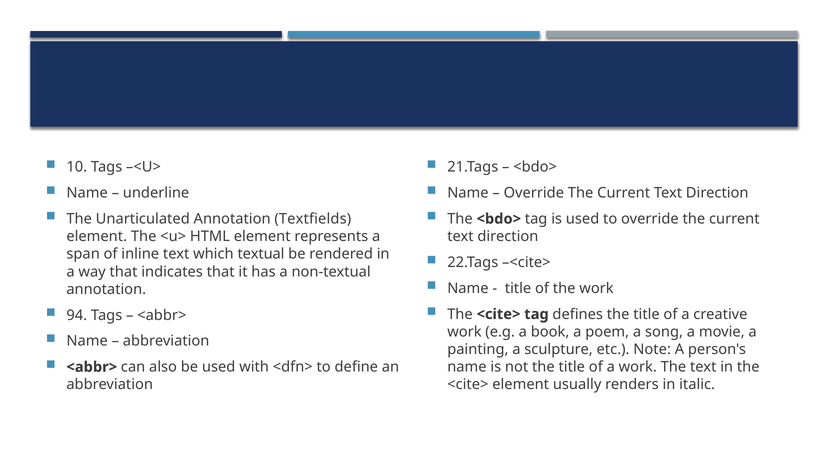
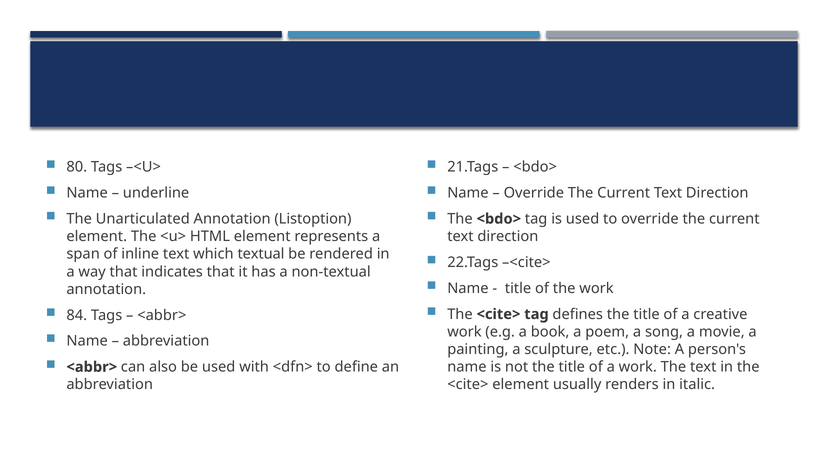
10: 10 -> 80 (77, 167)
Textfields: Textfields -> Listoption (313, 219)
94: 94 -> 84 (77, 315)
